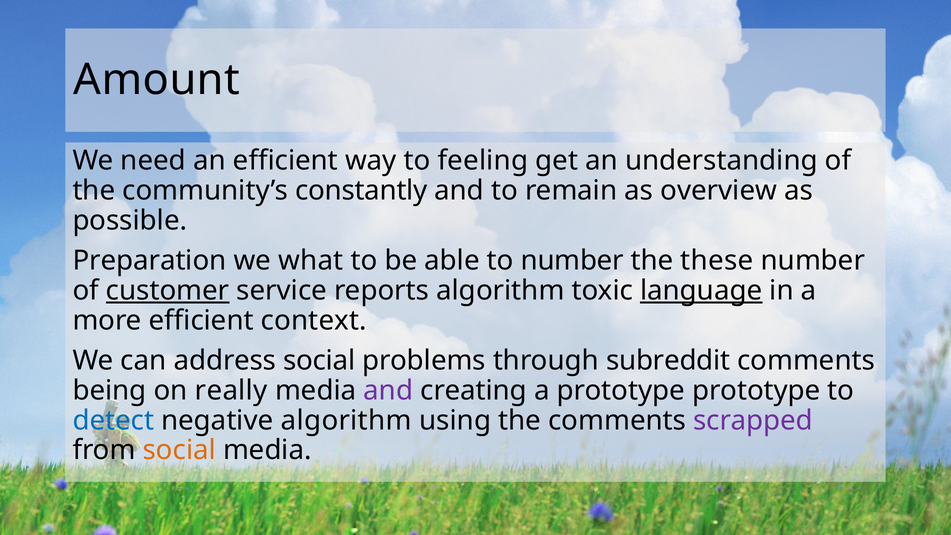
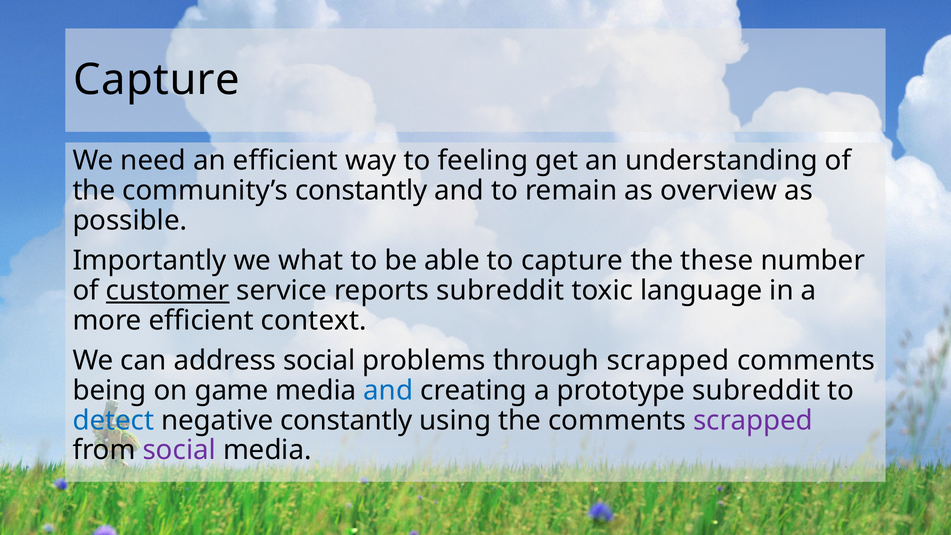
Amount: Amount -> Capture (157, 80)
Preparation: Preparation -> Importantly (149, 261)
to number: number -> capture (572, 261)
reports algorithm: algorithm -> subreddit (500, 291)
language underline: present -> none (701, 291)
through subreddit: subreddit -> scrapped (668, 360)
really: really -> game (231, 390)
and colour: purple -> blue (388, 390)
prototype prototype: prototype -> subreddit (756, 390)
negative algorithm: algorithm -> constantly (346, 420)
social colour: orange -> purple (179, 450)
